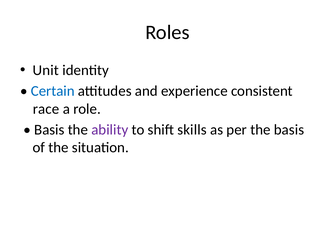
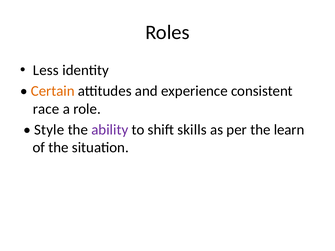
Unit: Unit -> Less (46, 70)
Certain colour: blue -> orange (53, 91)
Basis: Basis -> Style (49, 130)
the basis: basis -> learn (289, 130)
